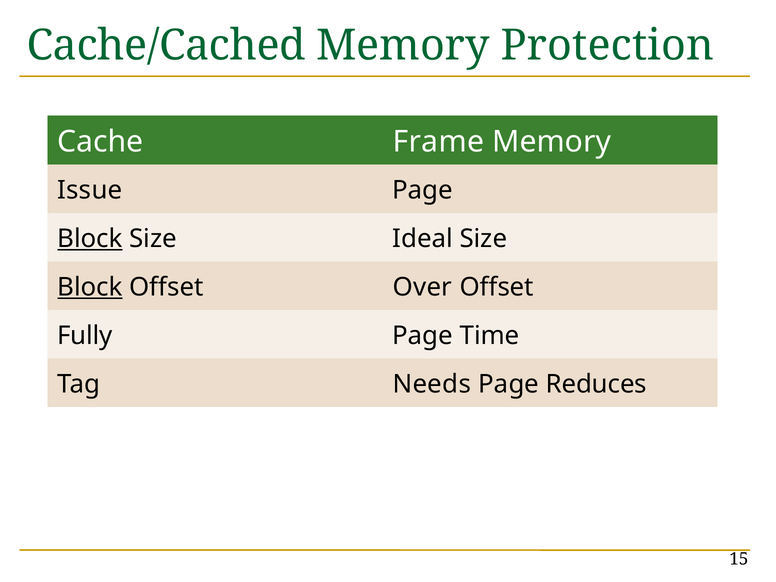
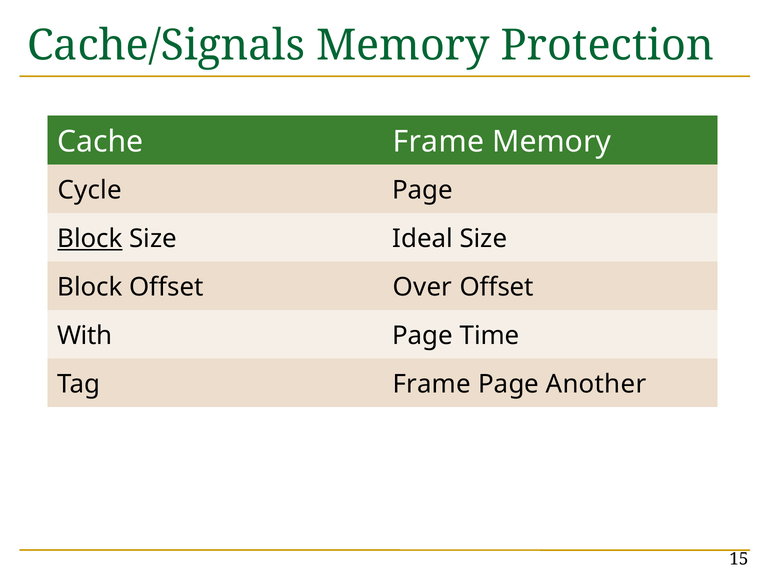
Cache/Cached: Cache/Cached -> Cache/Signals (166, 46)
Issue: Issue -> Cycle (90, 190)
Block underline: present -> none (90, 287)
Fully: Fully -> With (85, 336)
Tag Needs: Needs -> Frame (432, 384)
Reduces: Reduces -> Another (596, 384)
